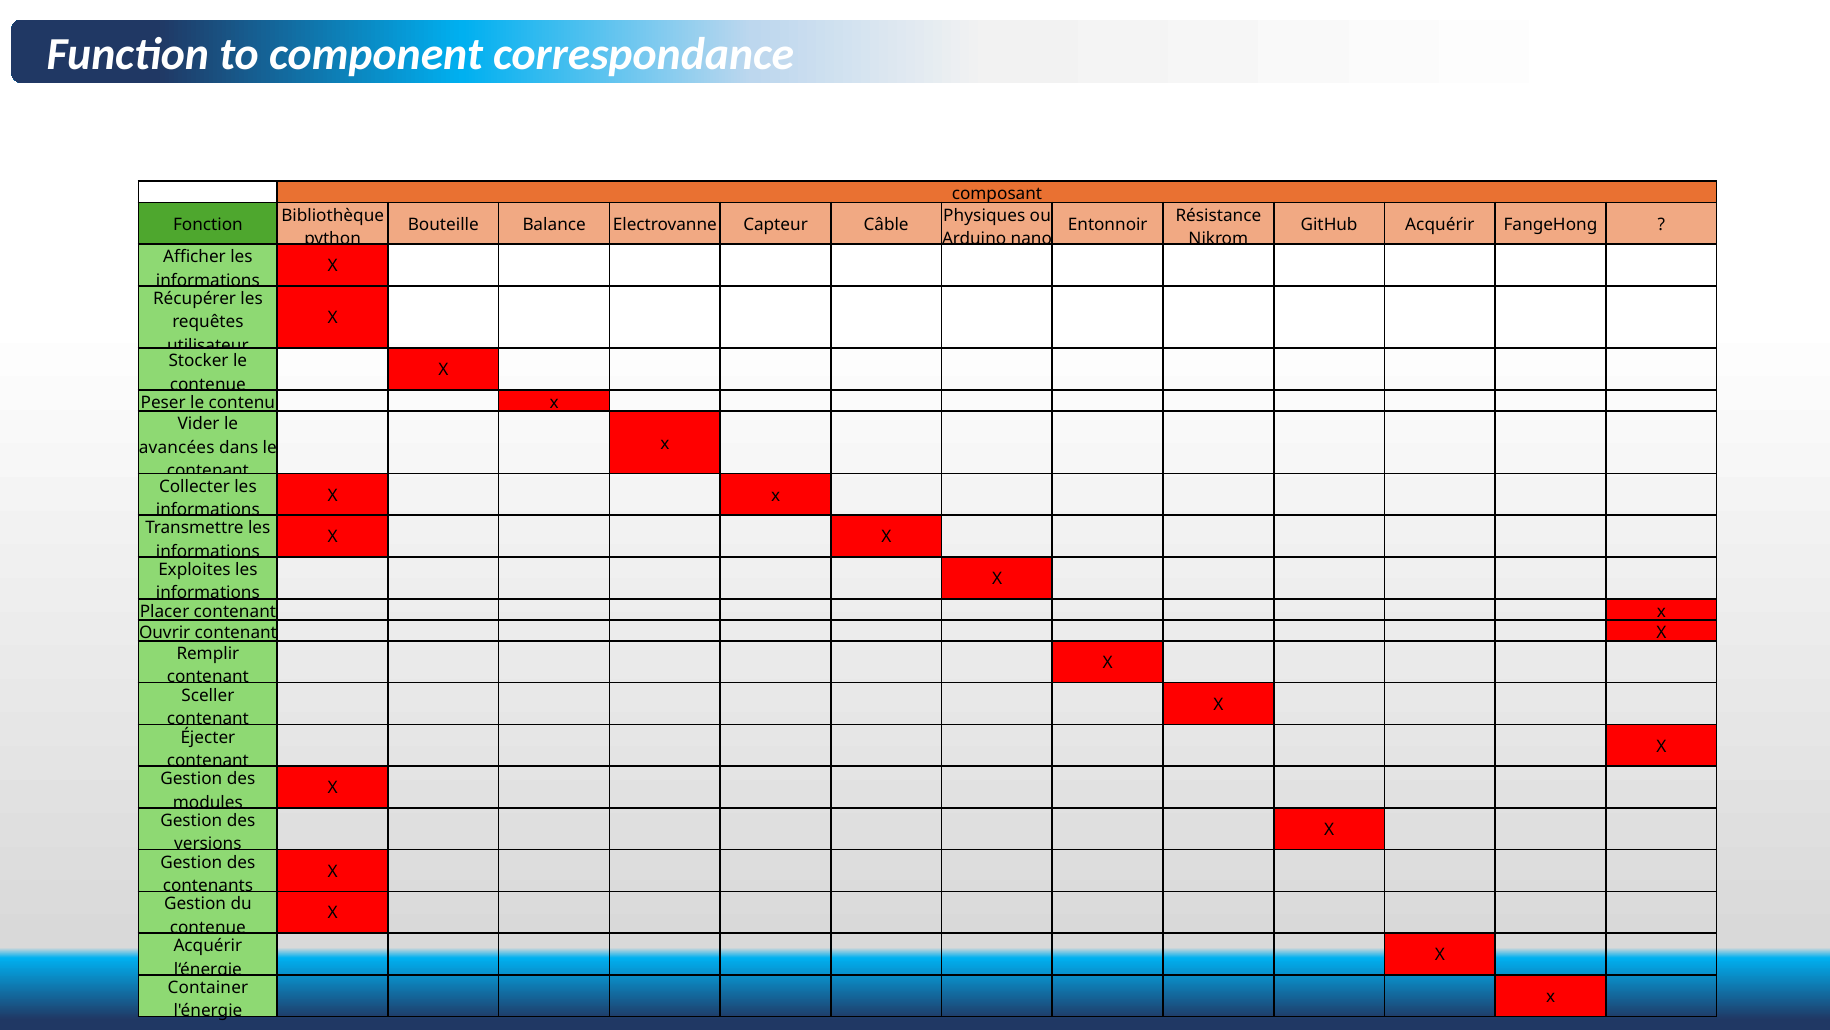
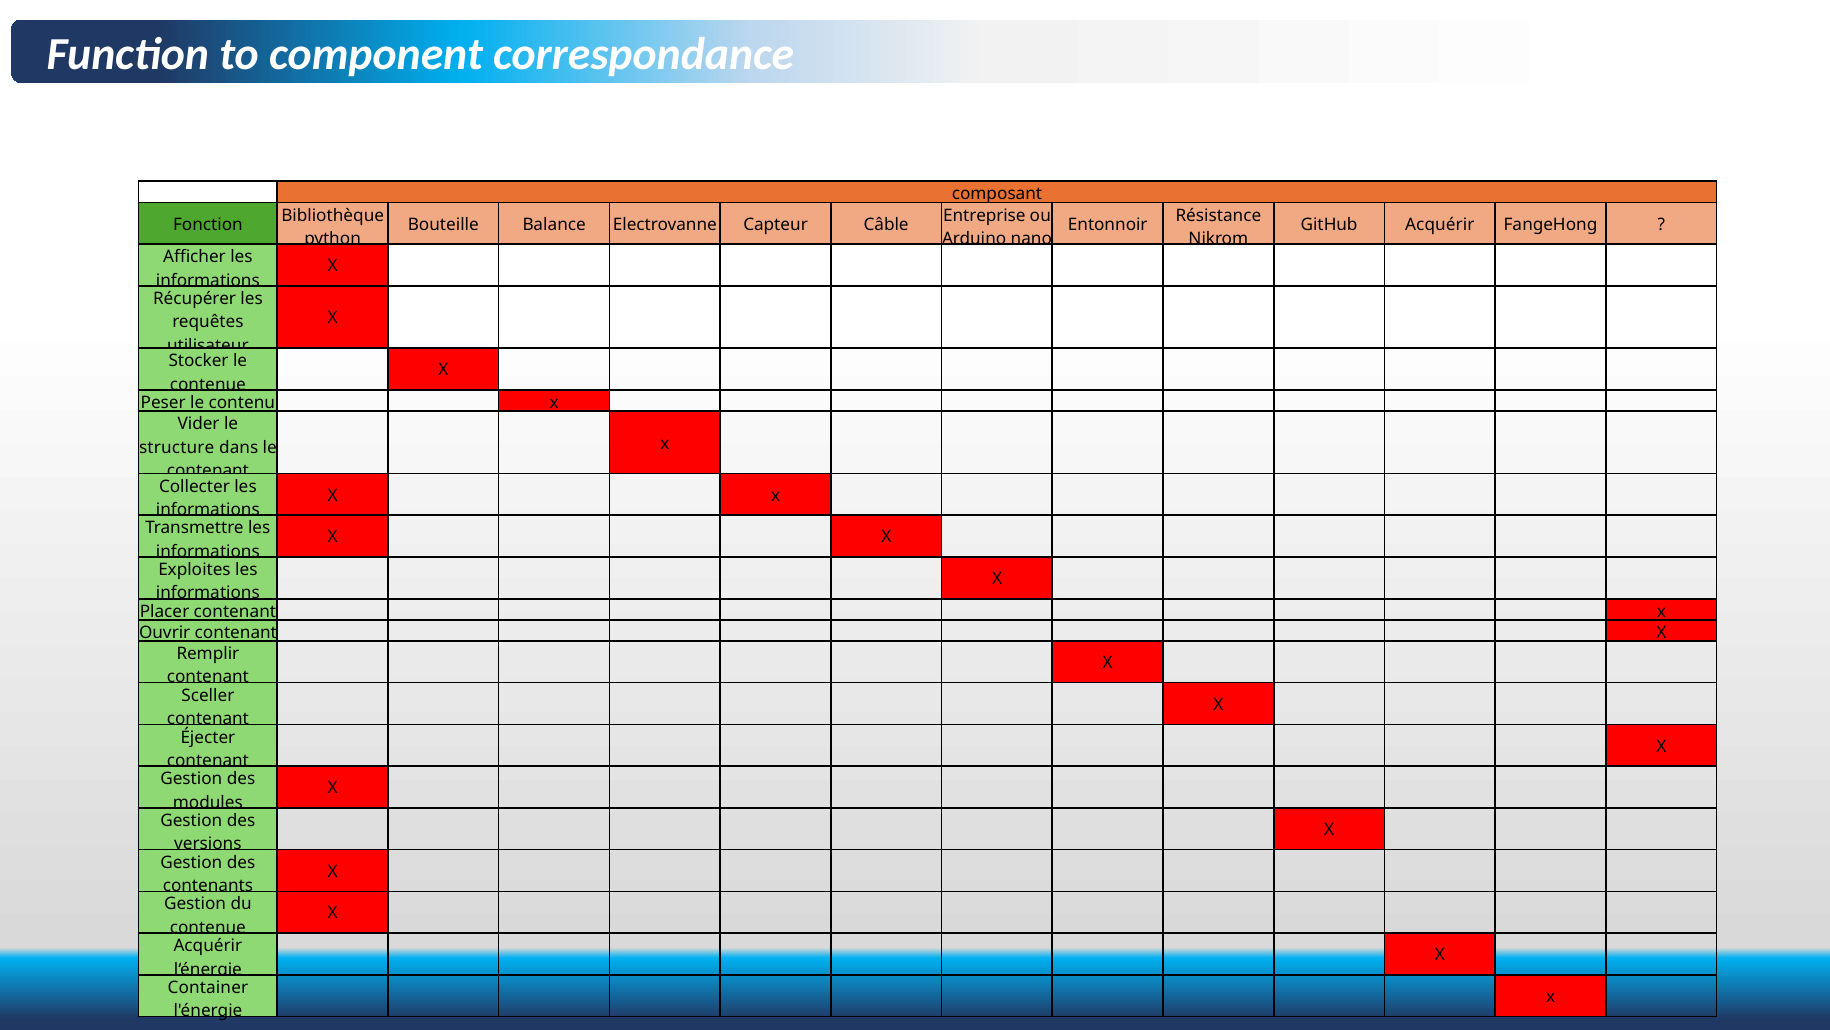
Physiques: Physiques -> Entreprise (984, 215)
avancées: avancées -> structure (177, 447)
